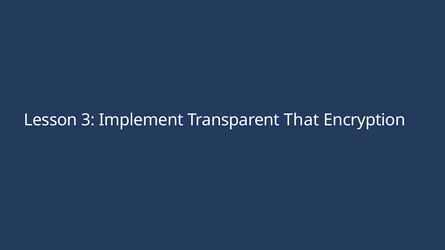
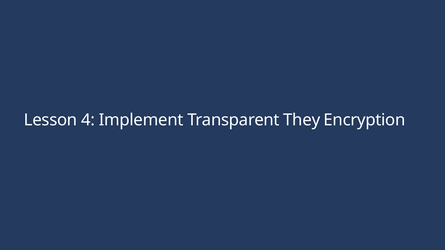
3: 3 -> 4 (88, 120)
That: That -> They (302, 120)
